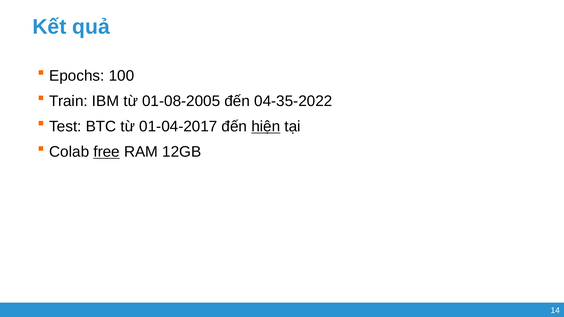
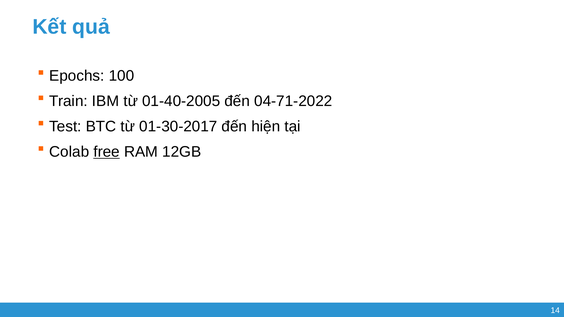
01-08-2005: 01-08-2005 -> 01-40-2005 (181, 101)
04-35-2022: 04-35-2022 -> 04-71-2022 (293, 101)
01-04-2017: 01-04-2017 -> 01-30-2017 (178, 127)
hiện underline: present -> none (266, 127)
